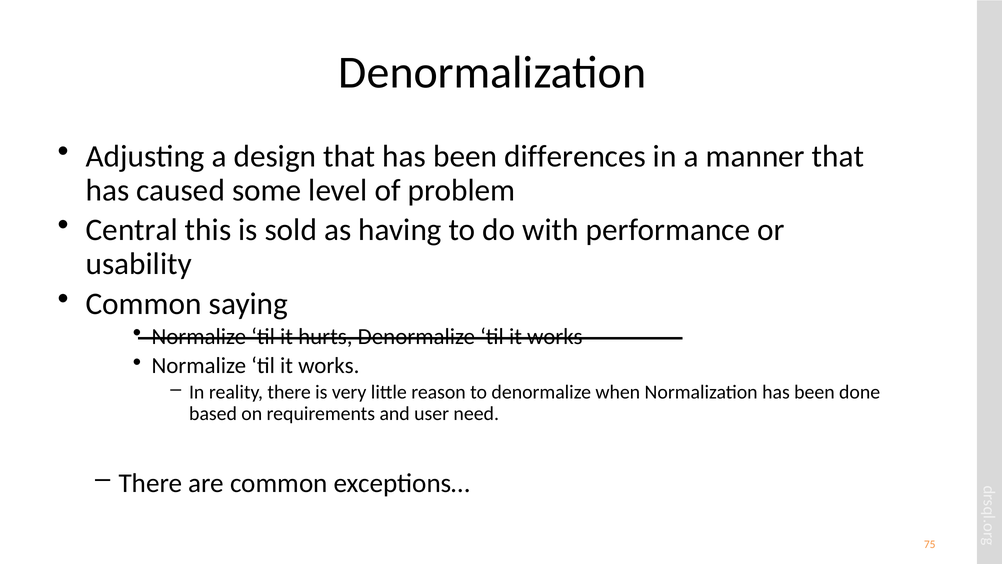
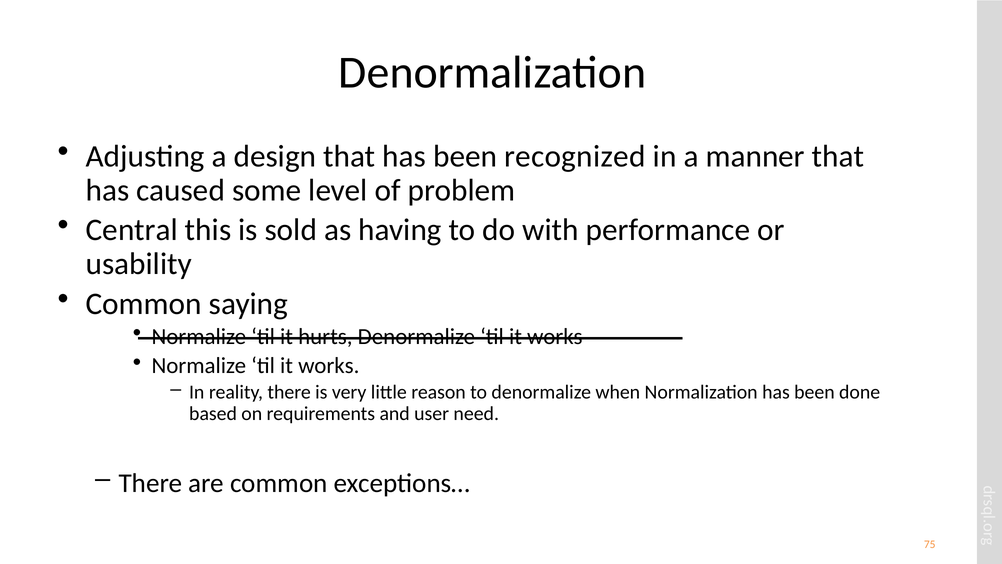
differences: differences -> recognized (575, 156)
